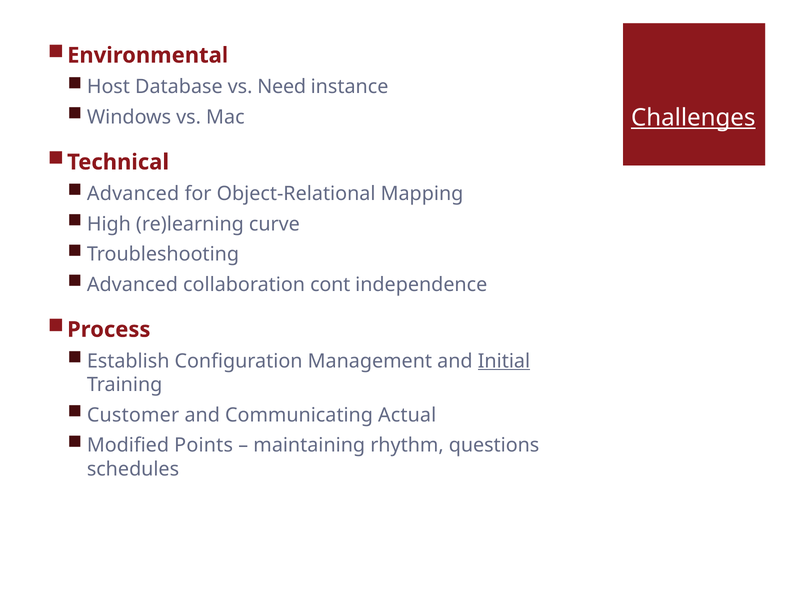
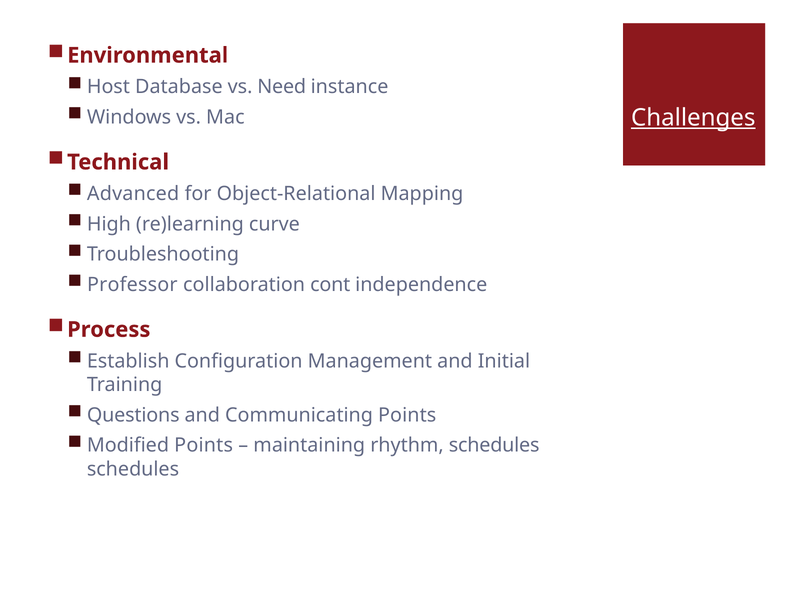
Advanced: Advanced -> Professor (132, 284)
Initial underline: present -> none (504, 361)
Customer: Customer -> Questions (133, 415)
Communicating Actual: Actual -> Points (407, 415)
rhythm questions: questions -> schedules (494, 445)
